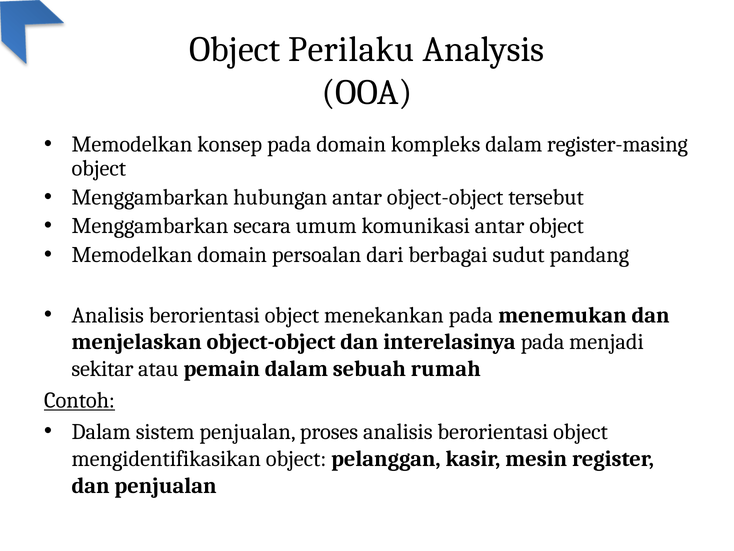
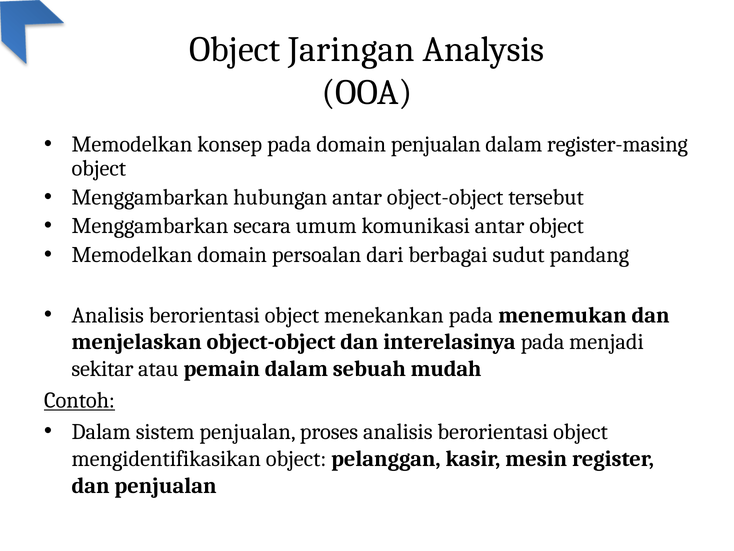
Perilaku: Perilaku -> Jaringan (351, 50)
domain kompleks: kompleks -> penjualan (436, 144)
rumah: rumah -> mudah (446, 369)
